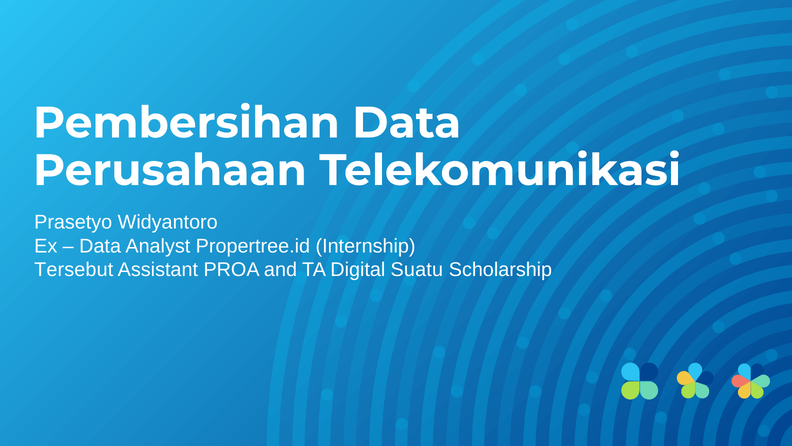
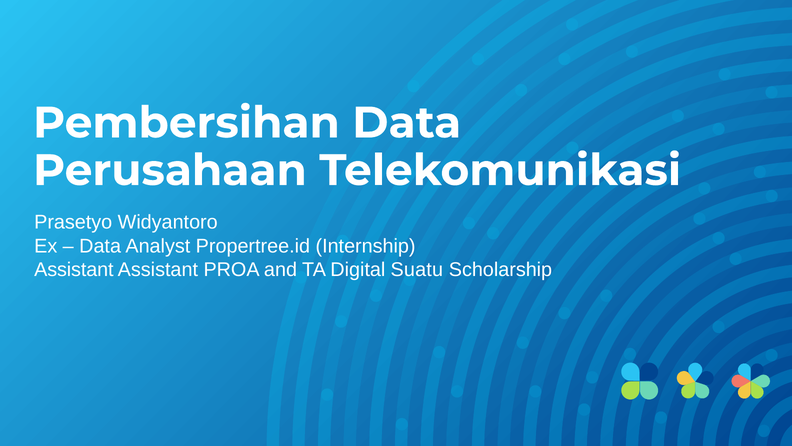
Tersebut: Tersebut -> Assistant (74, 270)
